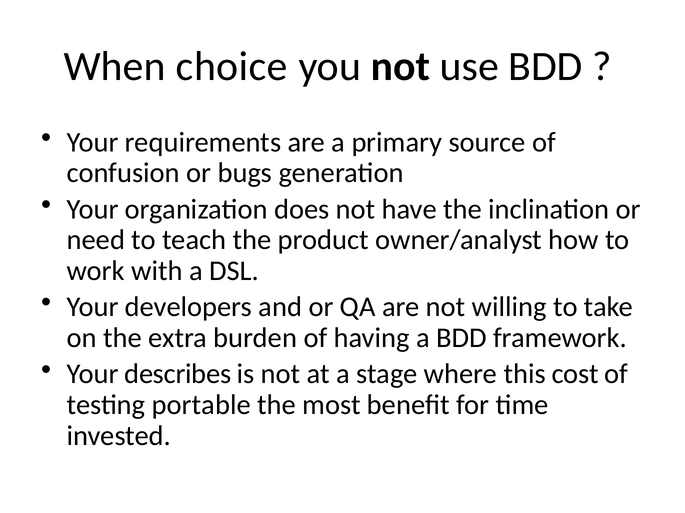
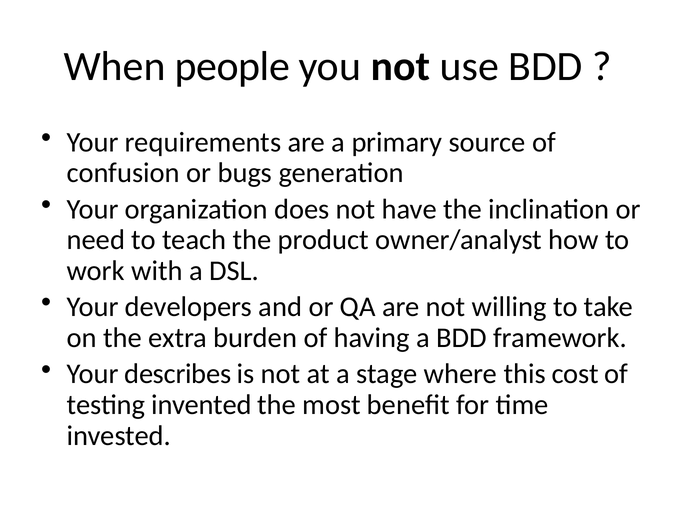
choice: choice -> people (232, 66)
portable: portable -> invented (201, 405)
